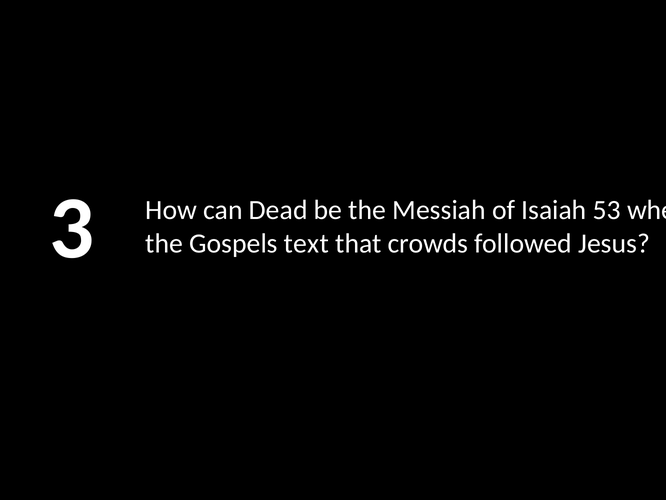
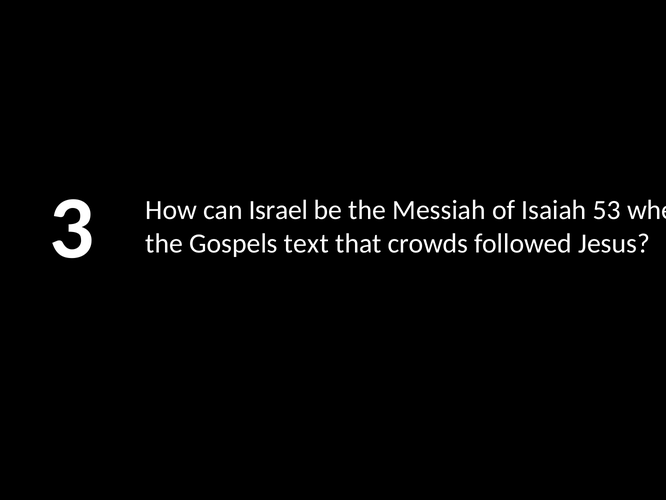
Dead: Dead -> Israel (278, 210)
